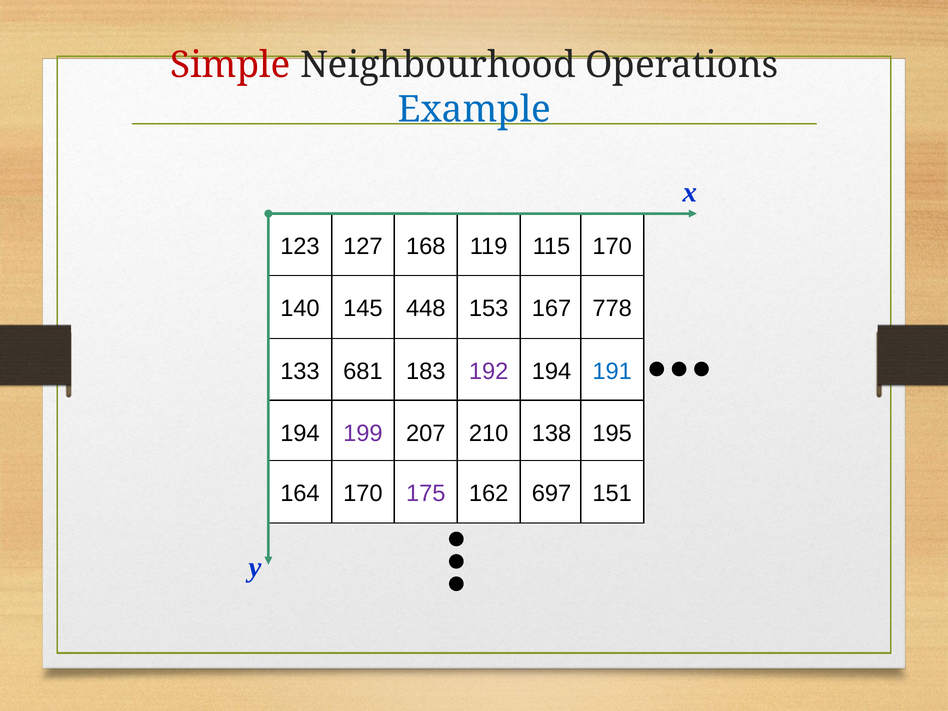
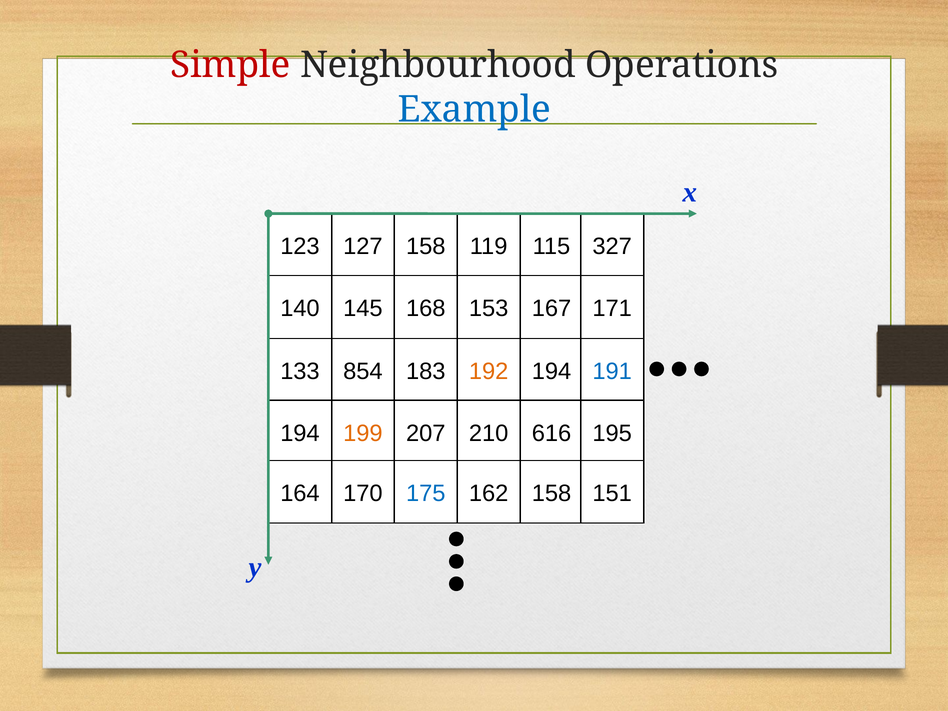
127 168: 168 -> 158 (426, 247)
115 170: 170 -> 327 (612, 247)
448: 448 -> 168 (426, 309)
778: 778 -> 171 (612, 309)
681: 681 -> 854 (363, 372)
192 colour: purple -> orange (489, 372)
199 colour: purple -> orange (363, 434)
138: 138 -> 616 (552, 434)
175 colour: purple -> blue (426, 493)
162 697: 697 -> 158 (552, 493)
